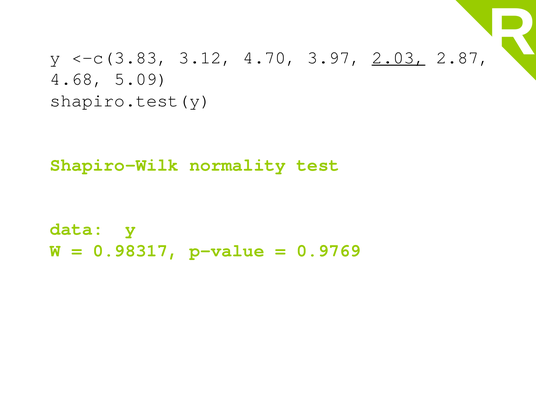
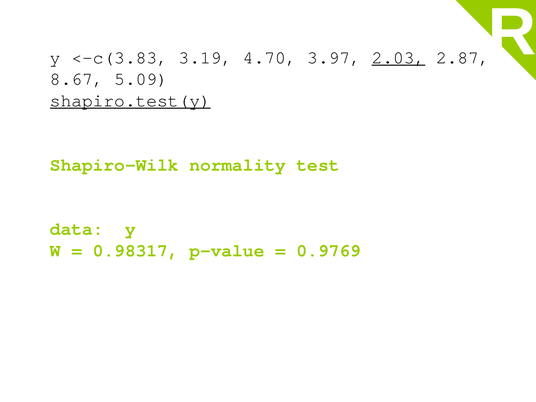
3.12: 3.12 -> 3.19 (205, 58)
4.68: 4.68 -> 8.67 (77, 79)
shapiro.test(y underline: none -> present (130, 100)
